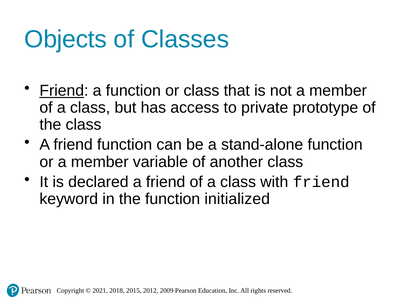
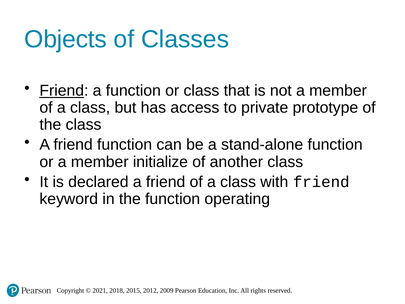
variable: variable -> initialize (160, 162)
initialized: initialized -> operating (237, 199)
